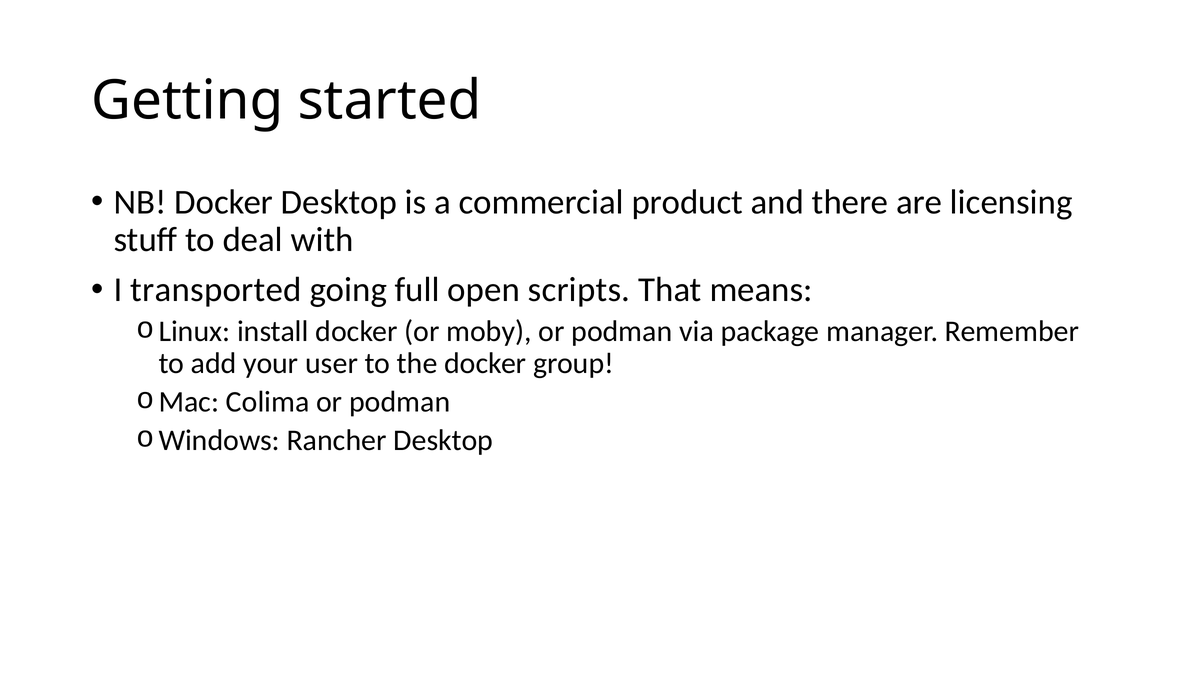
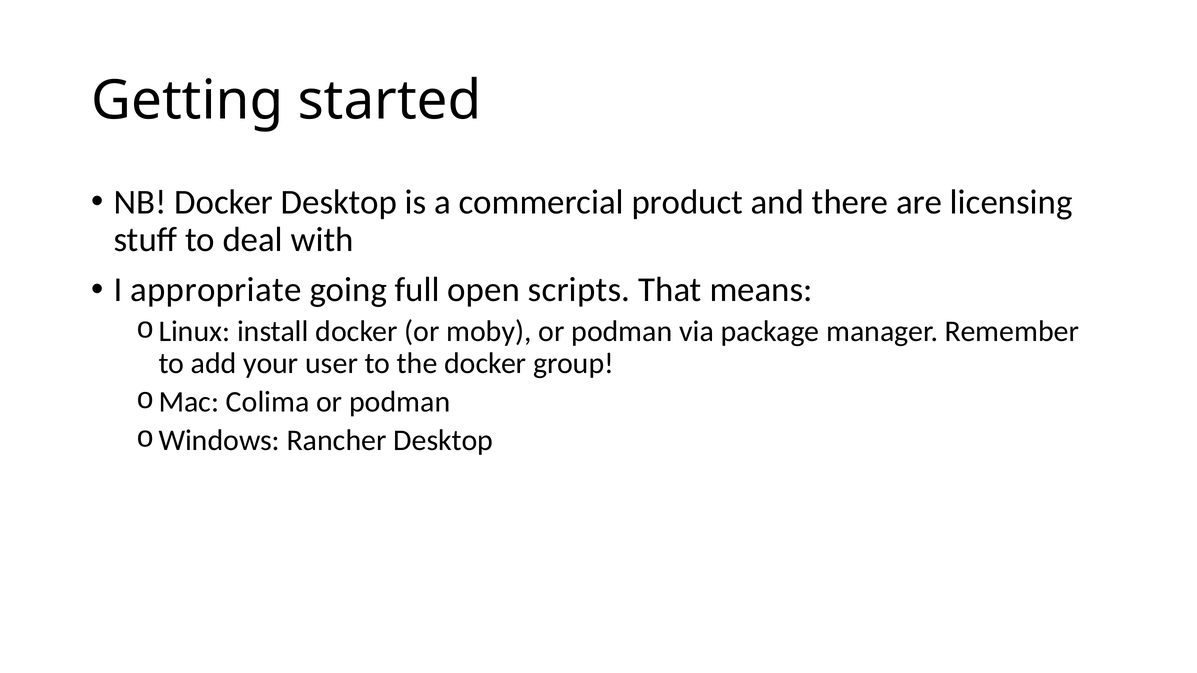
transported: transported -> appropriate (216, 290)
